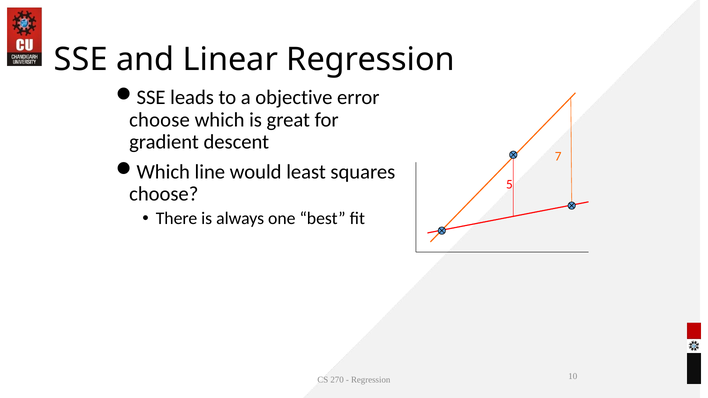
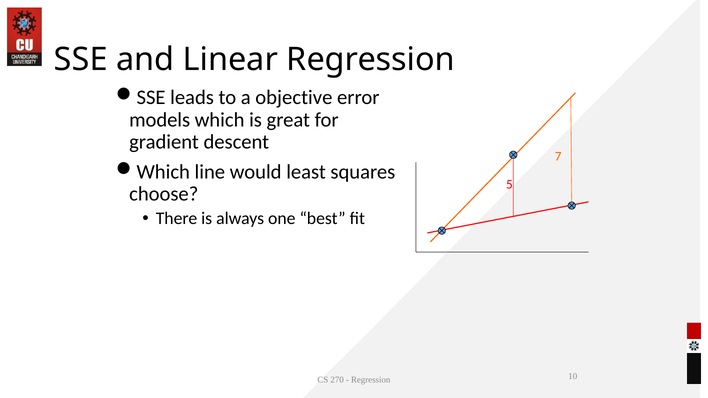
choose: choose -> models (160, 120)
